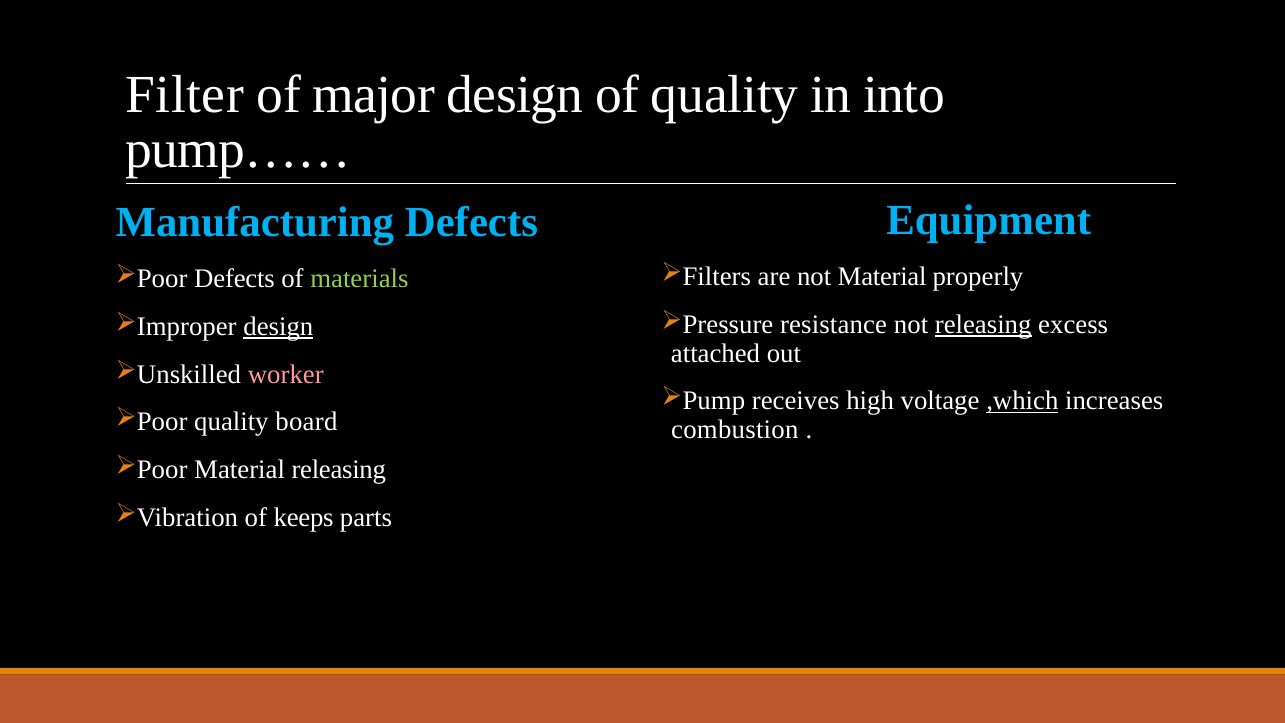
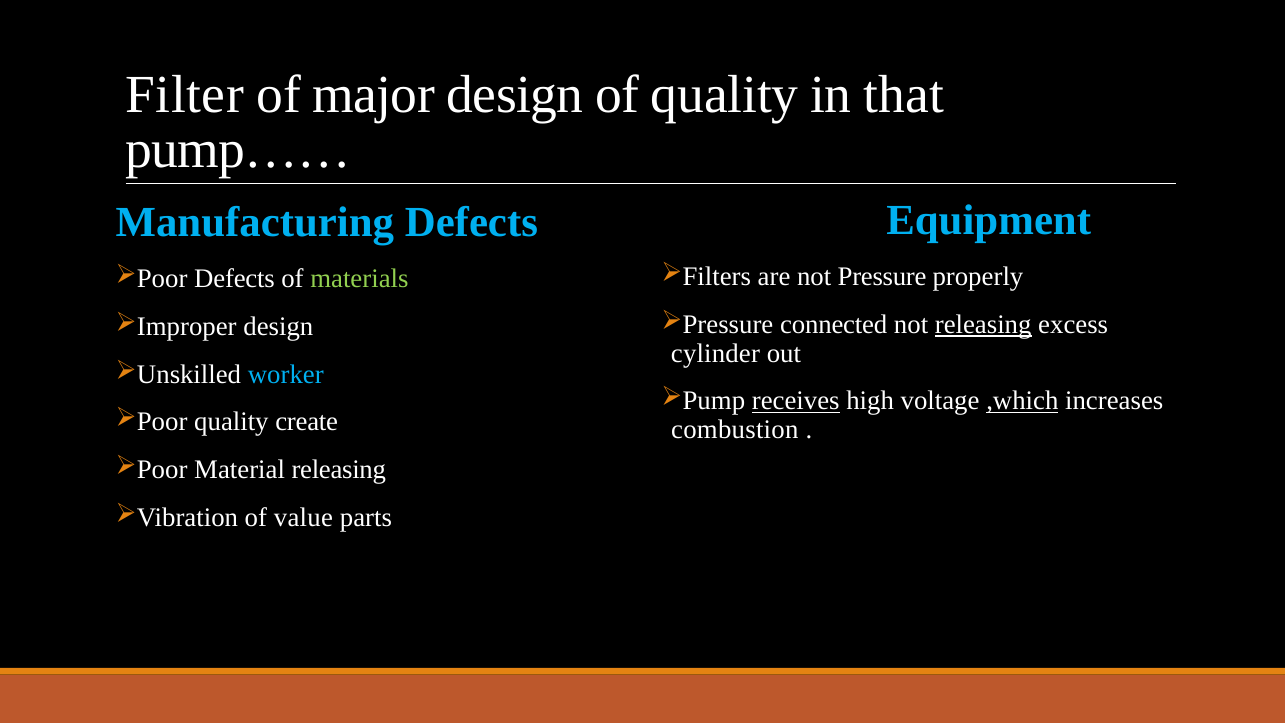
into: into -> that (904, 95)
not Material: Material -> Pressure (882, 277)
resistance: resistance -> connected (834, 324)
design underline: present -> none (278, 326)
attached: attached -> cylinder (715, 353)
worker colour: pink -> light blue (286, 374)
receives underline: none -> present (796, 401)
board: board -> create (307, 422)
keeps: keeps -> value (303, 517)
